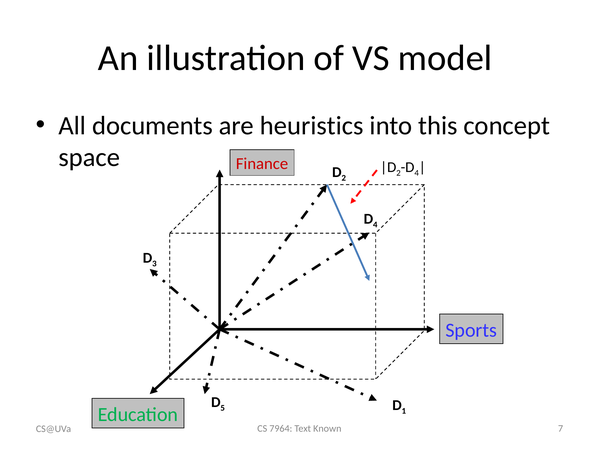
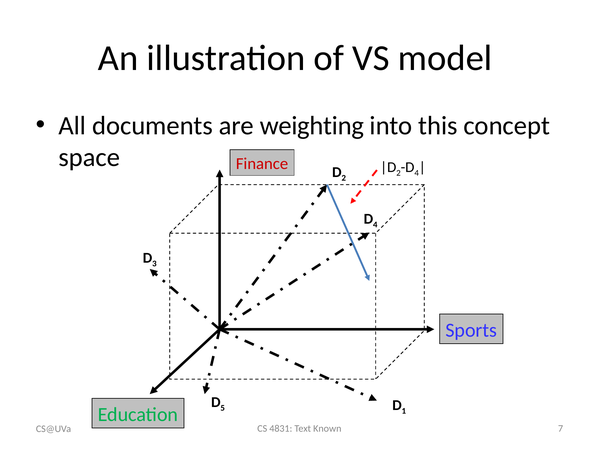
heuristics: heuristics -> weighting (312, 126)
7964: 7964 -> 4831 (281, 429)
